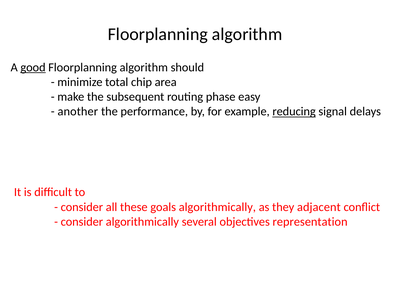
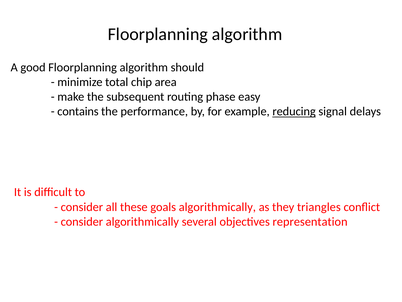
good underline: present -> none (33, 67)
another: another -> contains (78, 111)
adjacent: adjacent -> triangles (319, 207)
